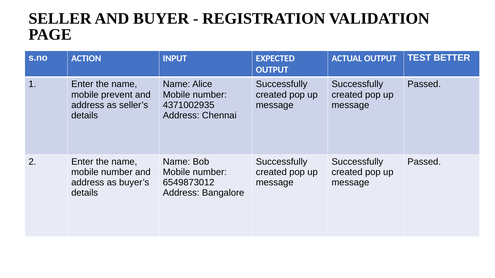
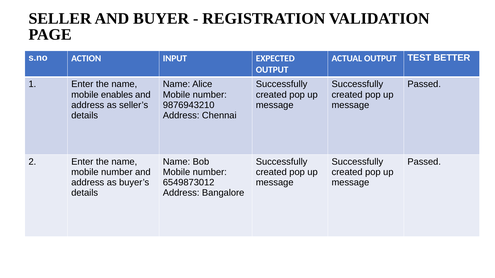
prevent: prevent -> enables (117, 95)
4371002935: 4371002935 -> 9876943210 (189, 105)
